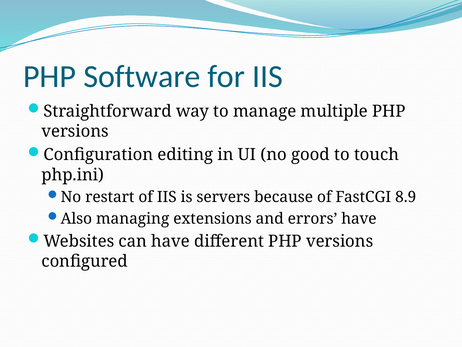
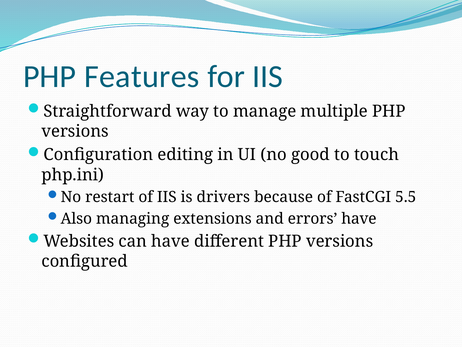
Software: Software -> Features (142, 76)
servers: servers -> drivers (223, 197)
8.9: 8.9 -> 5.5 (406, 197)
